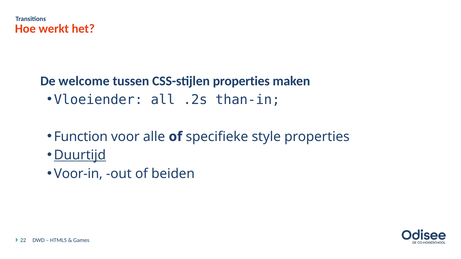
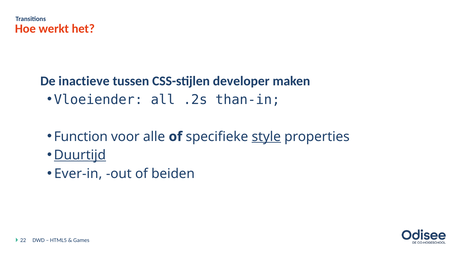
welcome: welcome -> inactieve (84, 81)
CSS-stijlen properties: properties -> developer (241, 81)
style underline: none -> present (266, 137)
Voor-in: Voor-in -> Ever-in (78, 174)
